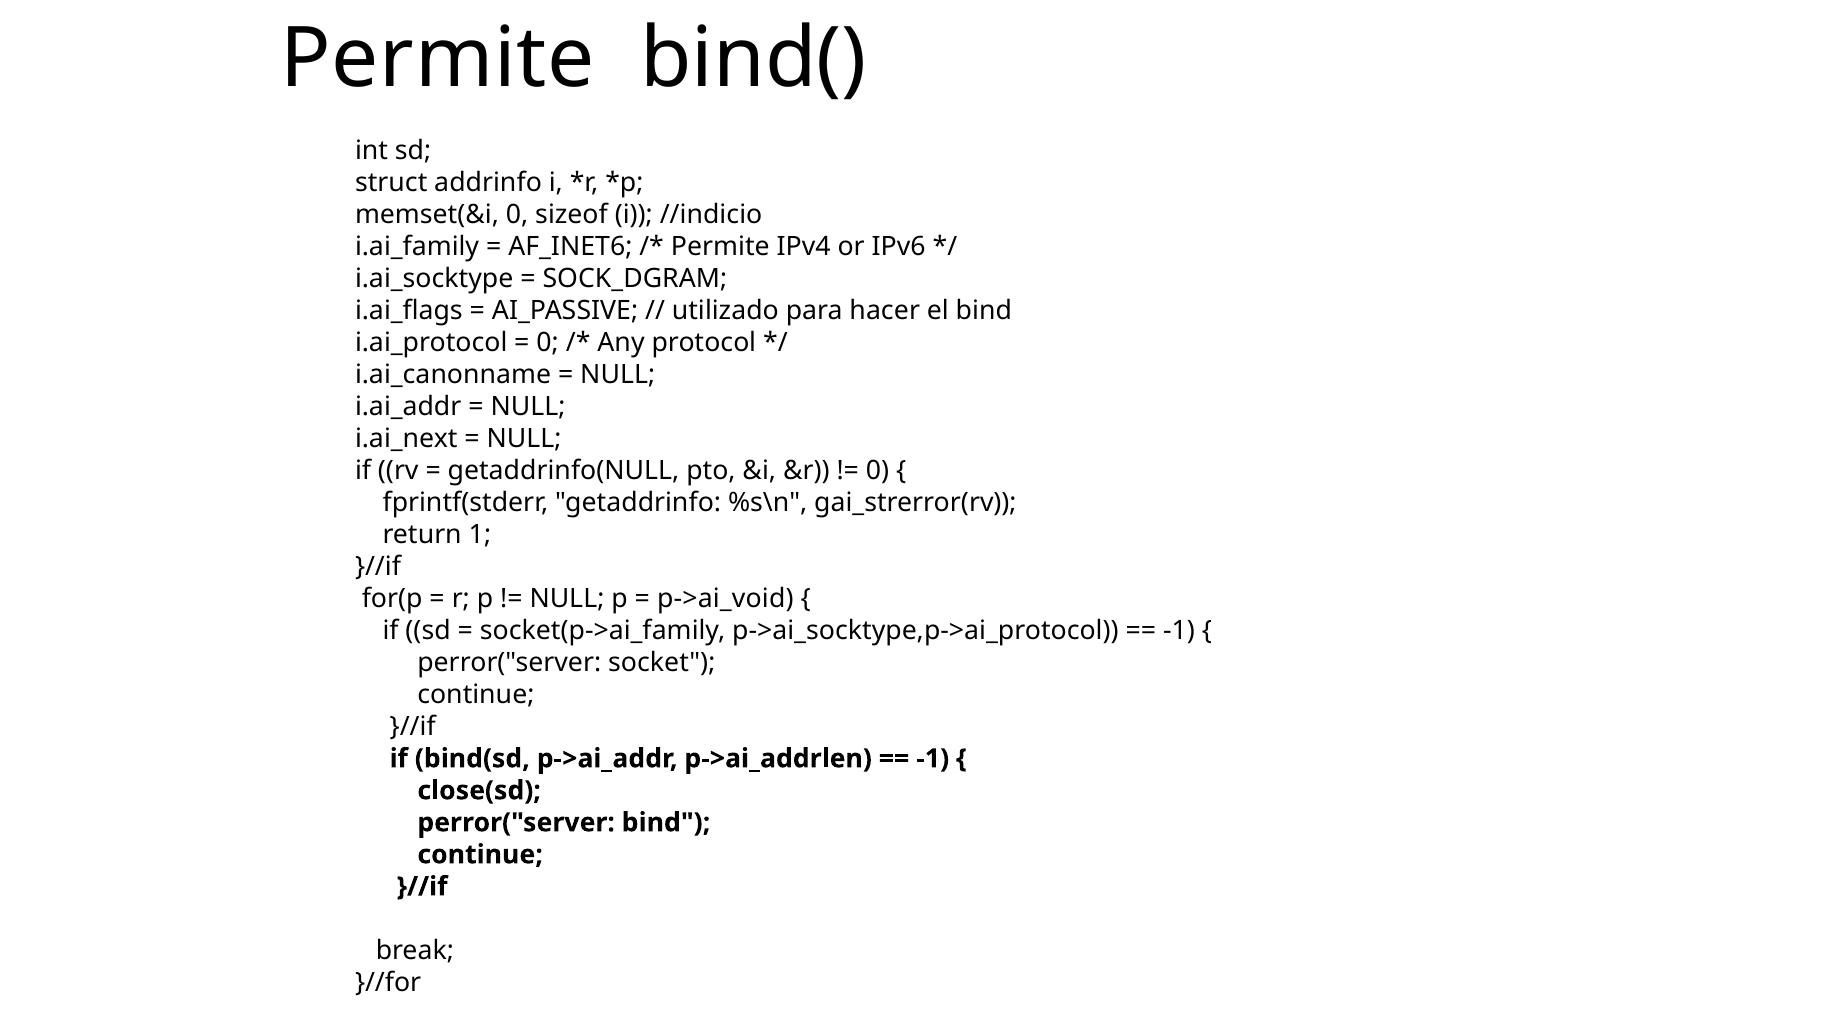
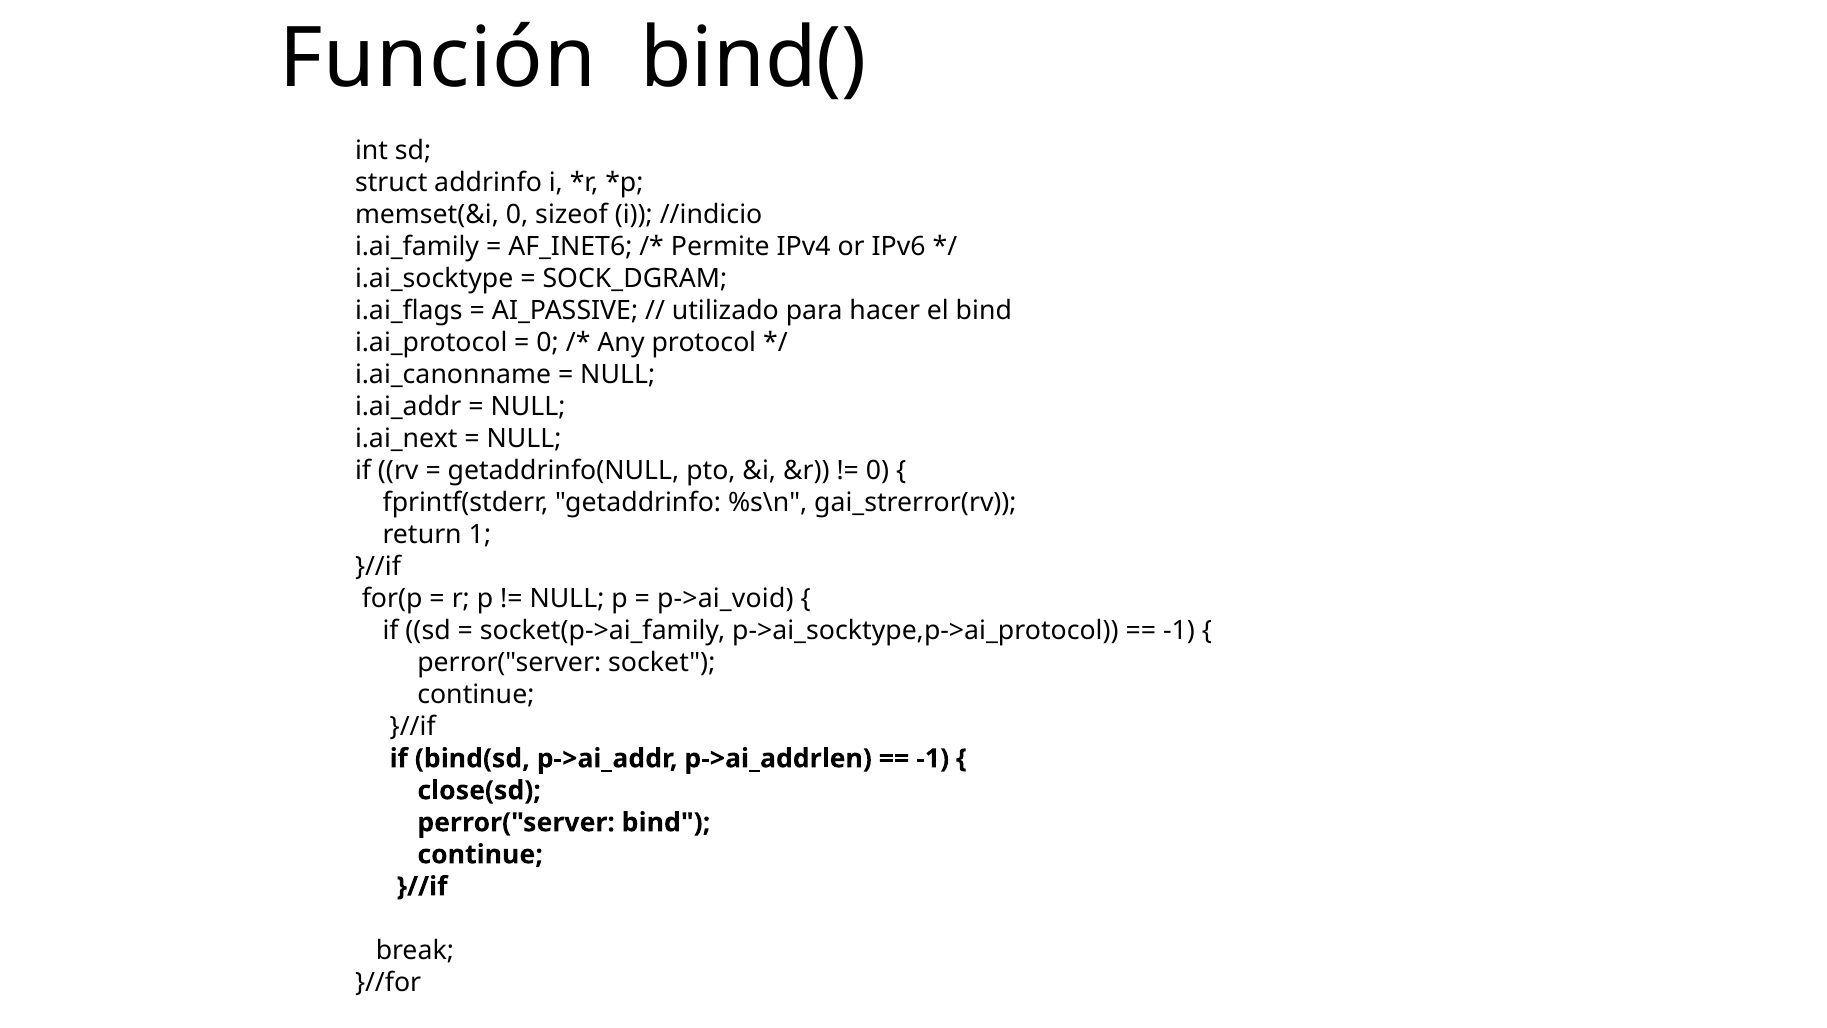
Permite: Permite -> Función (438, 59)
